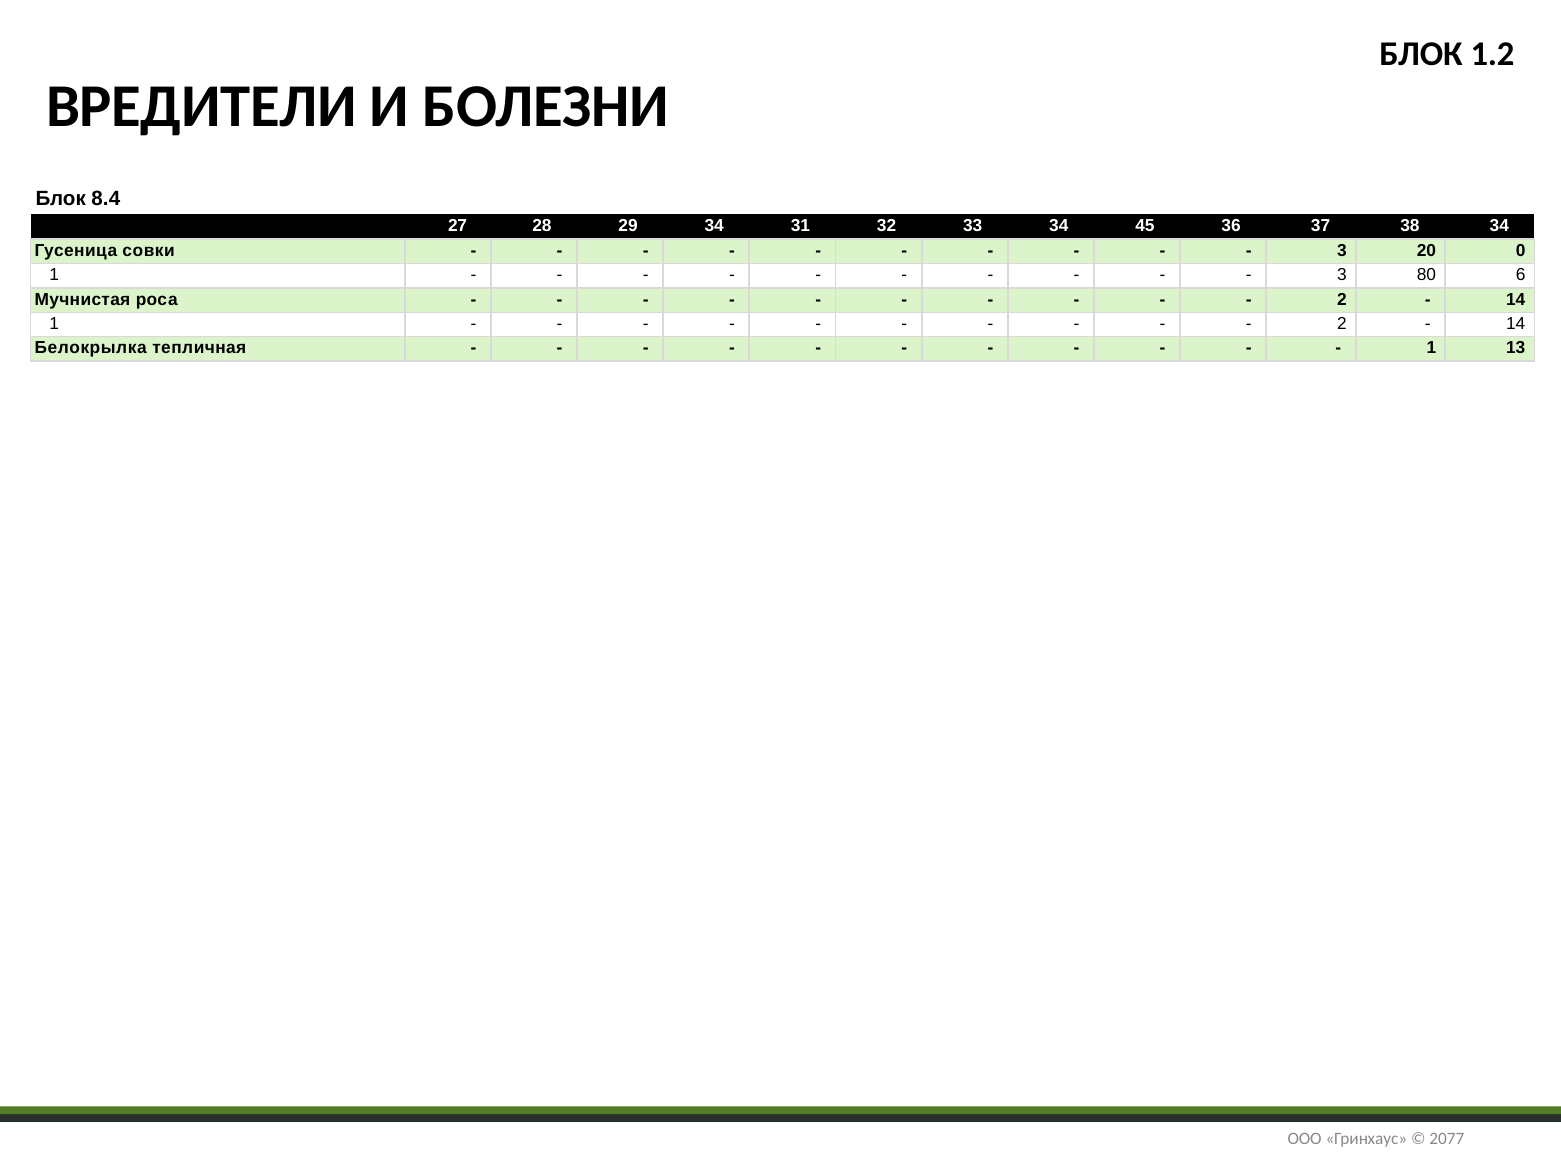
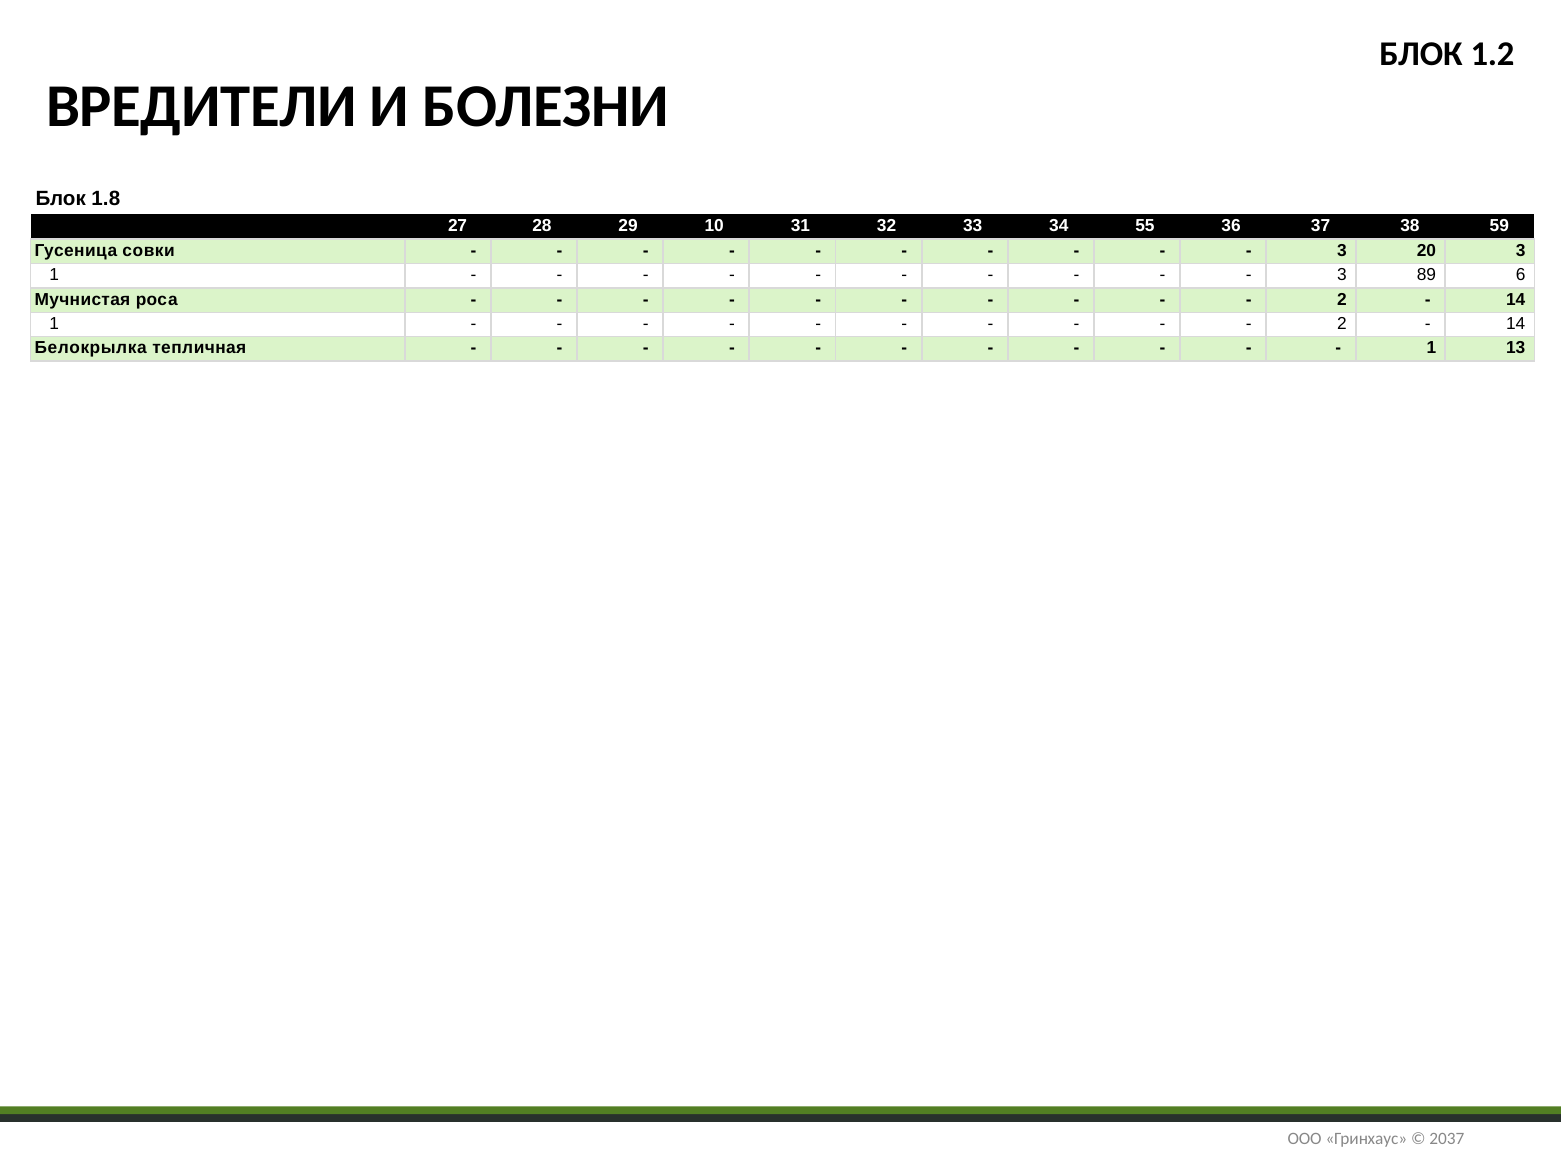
8.4: 8.4 -> 1.8 (106, 199)
29 34: 34 -> 10 (714, 226)
45: 45 -> 55 (1145, 226)
38 34: 34 -> 59 (1499, 226)
20 0: 0 -> 3 (1521, 251)
80: 80 -> 89 (1427, 275)
2077: 2077 -> 2037 (1447, 1139)
